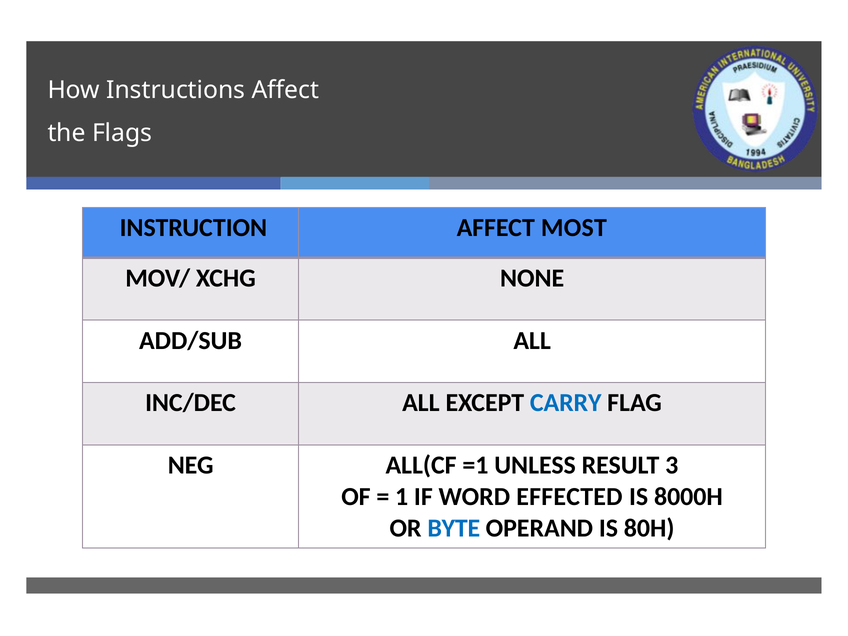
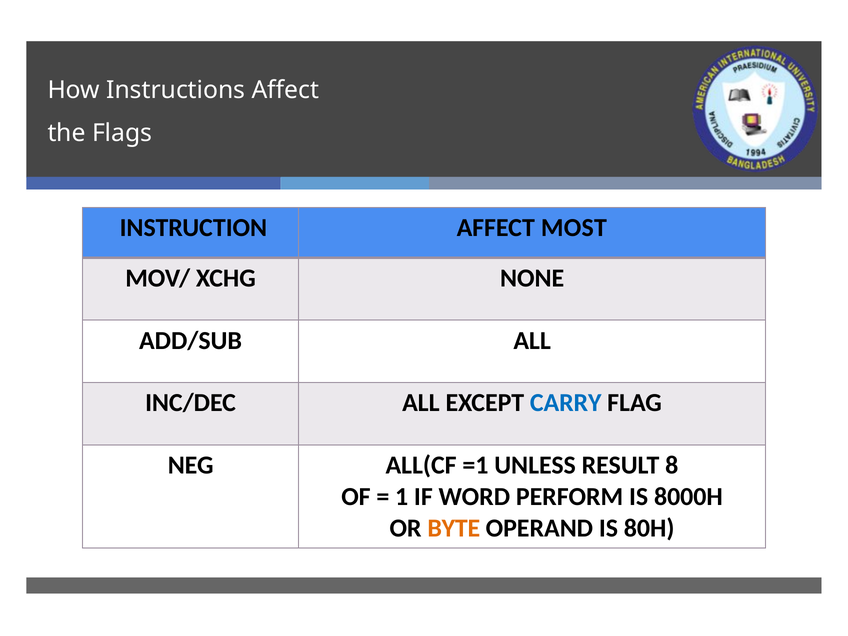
3: 3 -> 8 (672, 465)
EFFECTED: EFFECTED -> PERFORM (570, 497)
BYTE colour: blue -> orange (454, 528)
